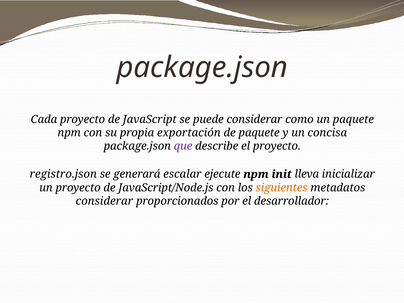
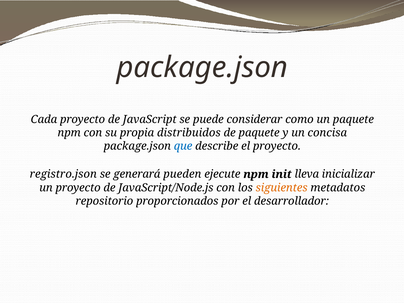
exportación: exportación -> distribuidos (189, 133)
que colour: purple -> blue (183, 146)
escalar: escalar -> pueden (182, 174)
considerar: considerar -> repositorio (104, 201)
